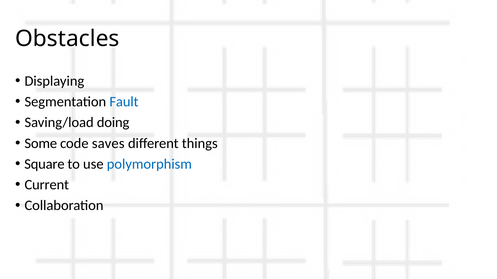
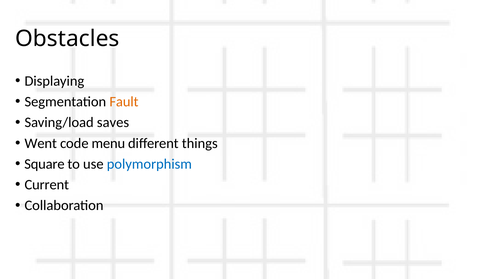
Fault colour: blue -> orange (124, 102)
doing: doing -> saves (113, 123)
Some: Some -> Went (41, 144)
saves: saves -> menu (108, 144)
